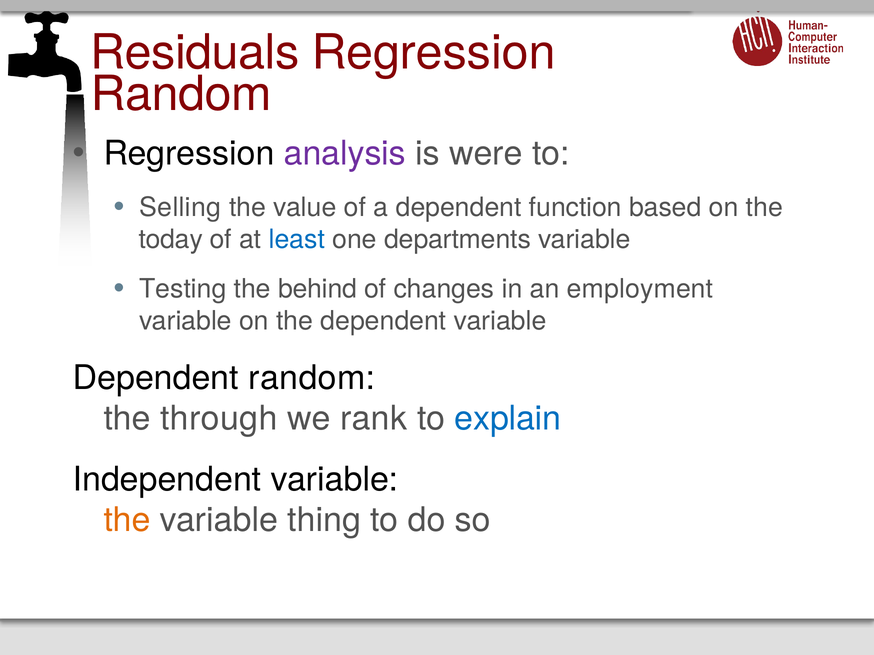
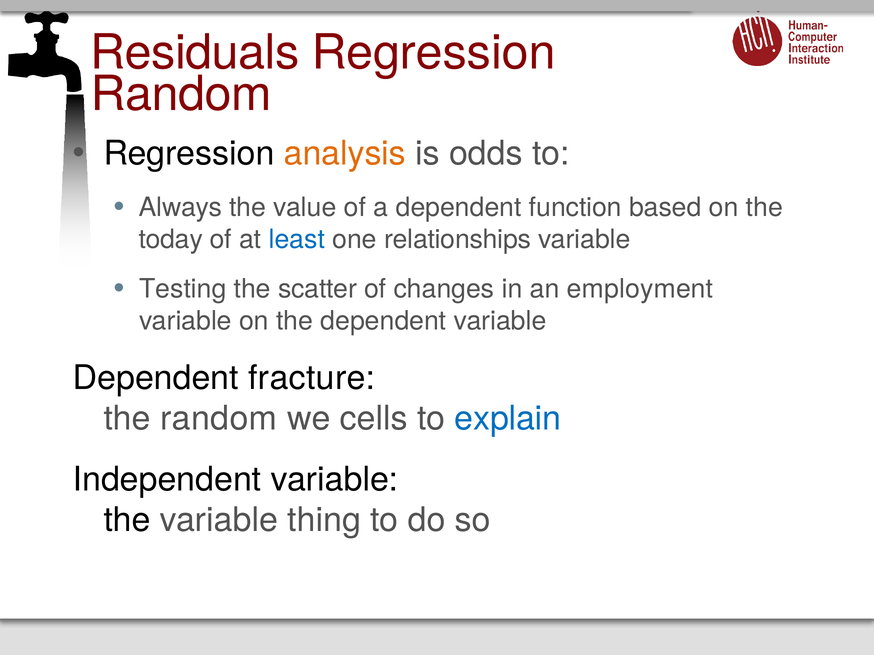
analysis colour: purple -> orange (345, 154)
were: were -> odds (486, 154)
Selling: Selling -> Always (181, 208)
departments: departments -> relationships (458, 240)
behind: behind -> scatter (318, 289)
Dependent random: random -> fracture (312, 378)
the through: through -> random (219, 419)
rank: rank -> cells (374, 419)
the colour: orange -> black (127, 520)
